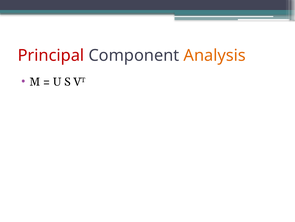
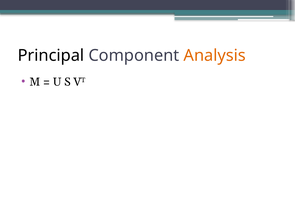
Principal colour: red -> black (51, 55)
